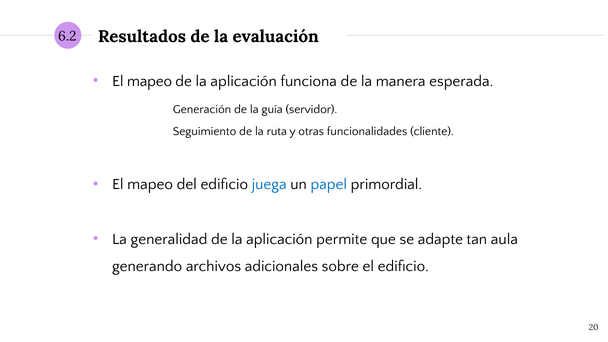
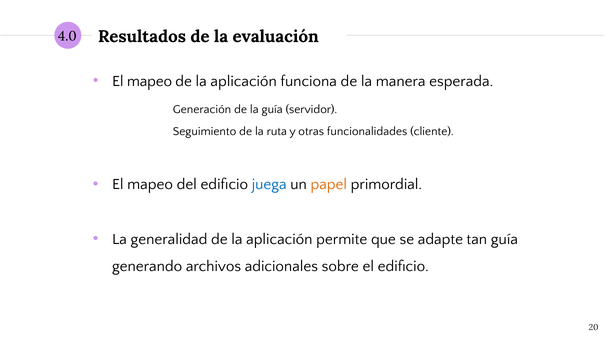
6.2: 6.2 -> 4.0 (67, 36)
papel colour: blue -> orange (329, 184)
tan aula: aula -> guía (504, 239)
